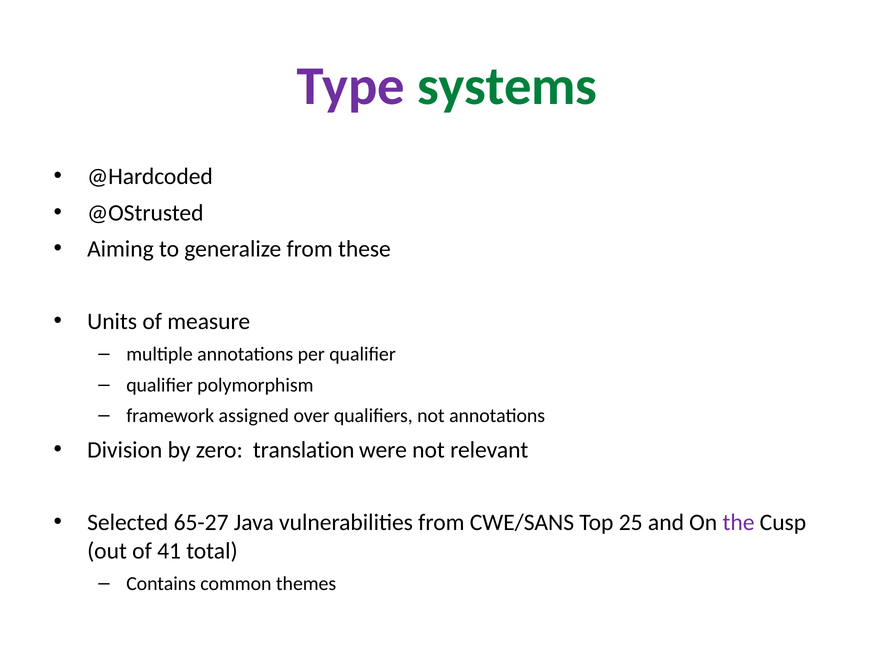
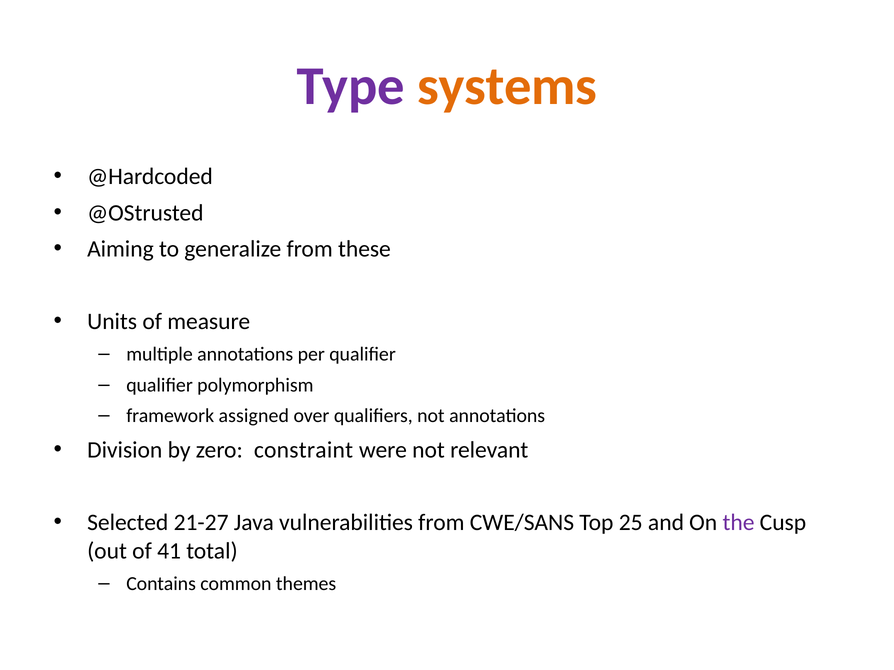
systems colour: green -> orange (507, 87)
translation: translation -> constraint (303, 450)
65-27: 65-27 -> 21-27 (201, 523)
